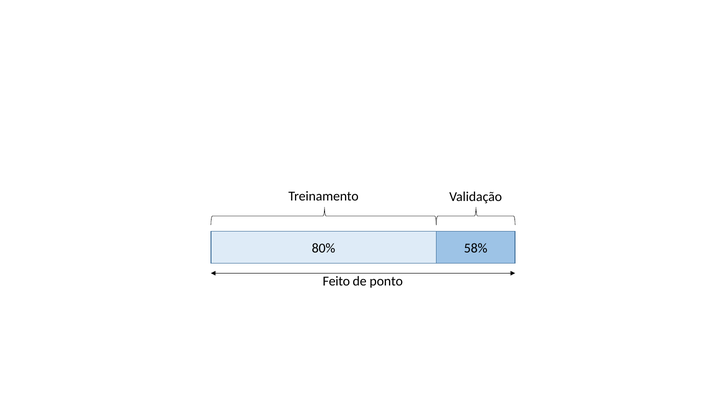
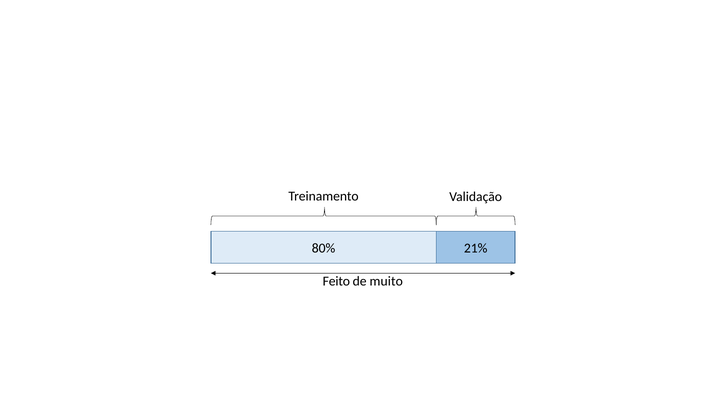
58%: 58% -> 21% (476, 248)
ponto: ponto -> muito (386, 282)
